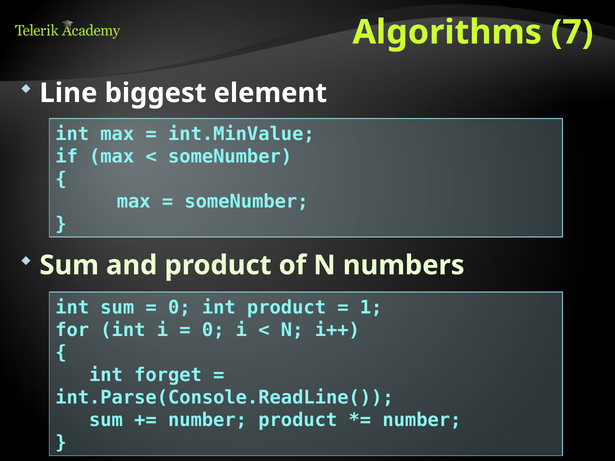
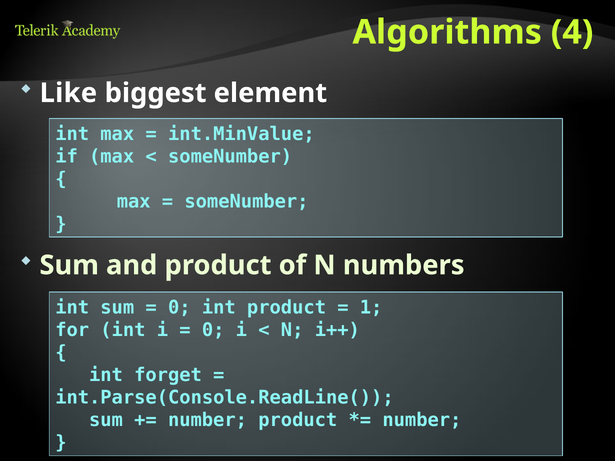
7: 7 -> 4 (572, 32)
Line: Line -> Like (68, 93)
